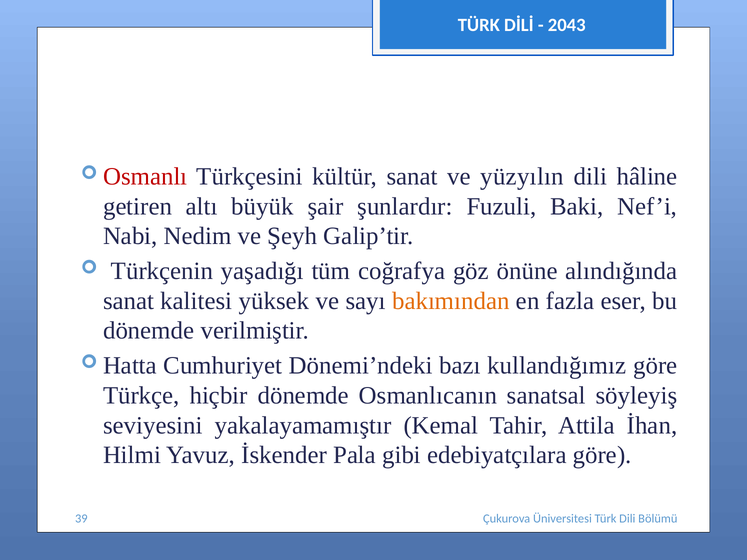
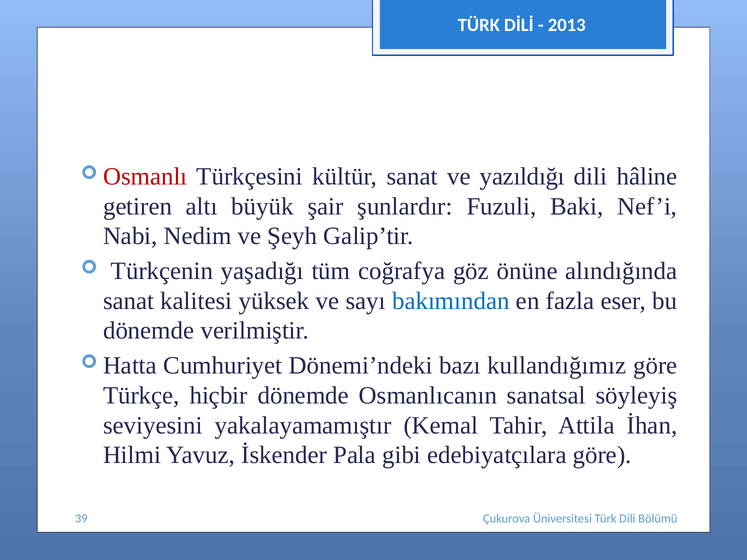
2043: 2043 -> 2013 (567, 25)
yüzyılın: yüzyılın -> yazıldığı (522, 177)
bakımından colour: orange -> blue (451, 301)
